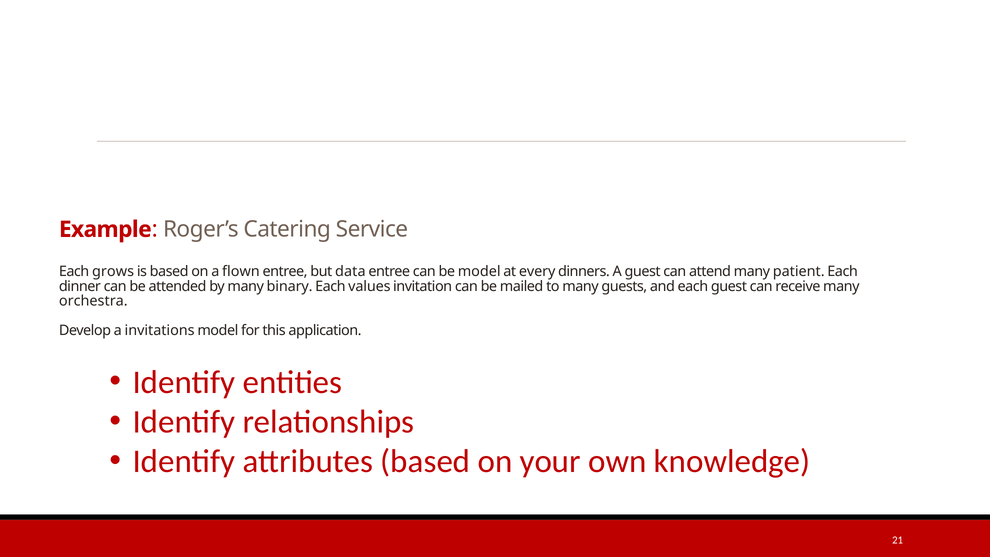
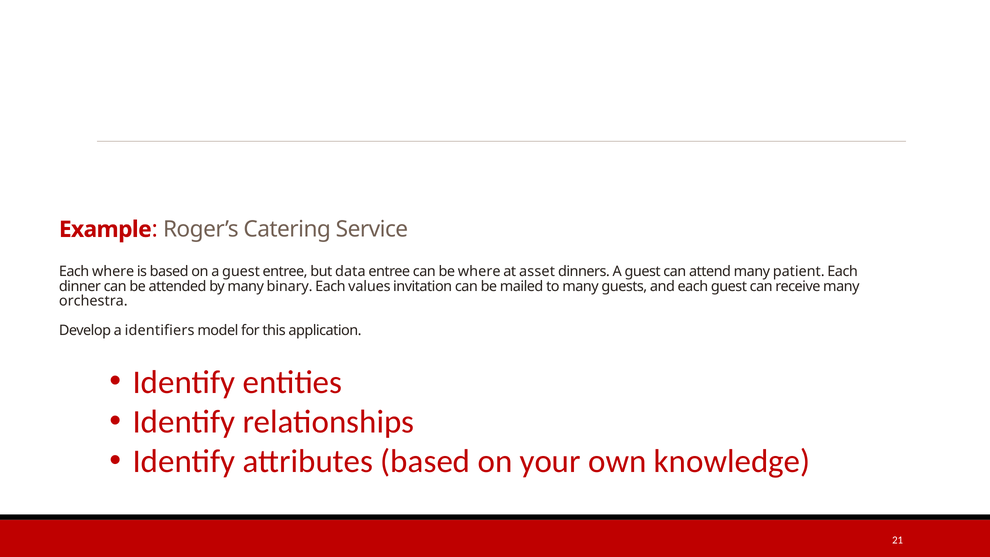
Each grows: grows -> where (113, 272)
on a flown: flown -> guest (241, 272)
be model: model -> where (479, 272)
every: every -> asset (537, 272)
invitations: invitations -> identifiers (160, 331)
